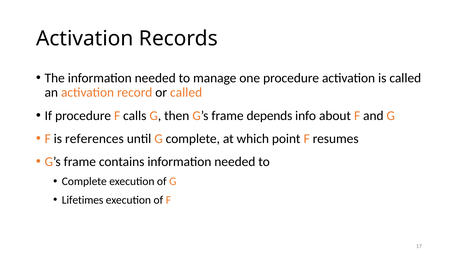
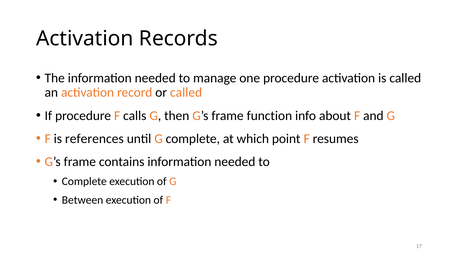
depends: depends -> function (269, 115)
Lifetimes: Lifetimes -> Between (83, 200)
